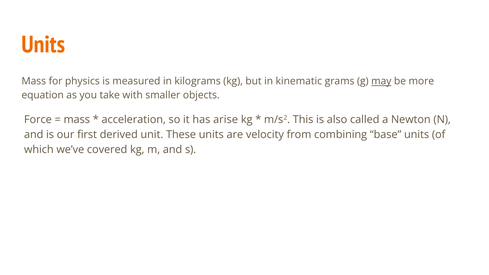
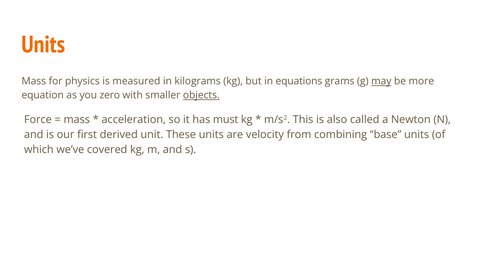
kinematic: kinematic -> equations (299, 81)
take: take -> zero (110, 95)
objects underline: none -> present (201, 95)
arise: arise -> must (226, 120)
